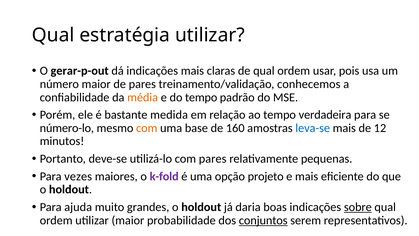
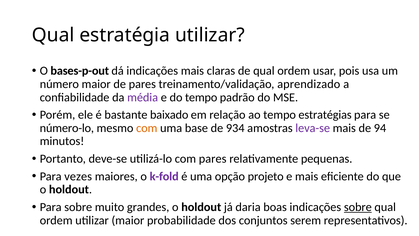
gerar-p-out: gerar-p-out -> bases-p-out (80, 71)
conhecemos: conhecemos -> aprendizado (309, 84)
média colour: orange -> purple (143, 97)
medida: medida -> baixado (169, 115)
verdadeira: verdadeira -> estratégias (325, 115)
160: 160 -> 934 (235, 128)
leva-se colour: blue -> purple (313, 128)
12: 12 -> 94 (380, 128)
Para ajuda: ajuda -> sobre (78, 207)
conjuntos underline: present -> none (263, 220)
